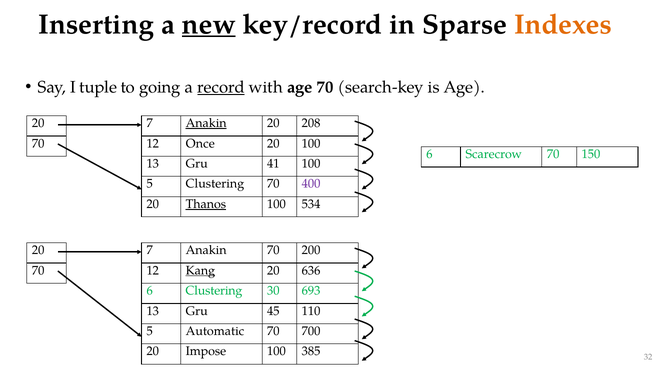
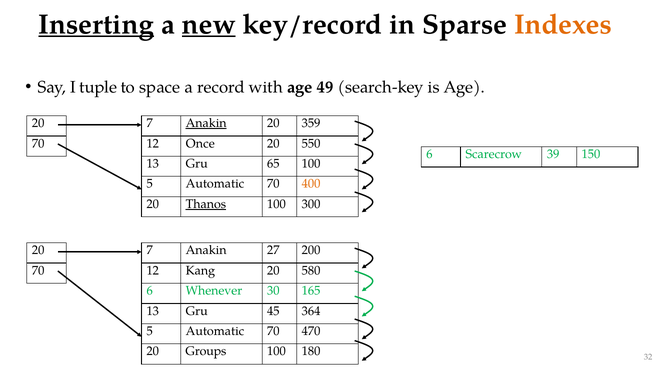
Inserting underline: none -> present (96, 24)
going: going -> space (160, 87)
record underline: present -> none (221, 87)
age 70: 70 -> 49 (325, 87)
208: 208 -> 359 (311, 123)
20 100: 100 -> 550 (311, 143)
Scarecrow 70: 70 -> 39 (553, 154)
41: 41 -> 65 (273, 164)
Clustering: Clustering -> Automatic (215, 184)
400 colour: purple -> orange (311, 184)
534: 534 -> 300 (311, 204)
Anakin 70: 70 -> 27 (273, 250)
Kang underline: present -> none (200, 271)
636: 636 -> 580 (311, 271)
6 Clustering: Clustering -> Whenever (214, 291)
693: 693 -> 165 (311, 291)
110: 110 -> 364 (311, 311)
700: 700 -> 470 (311, 331)
Impose: Impose -> Groups (206, 351)
385: 385 -> 180 (311, 351)
